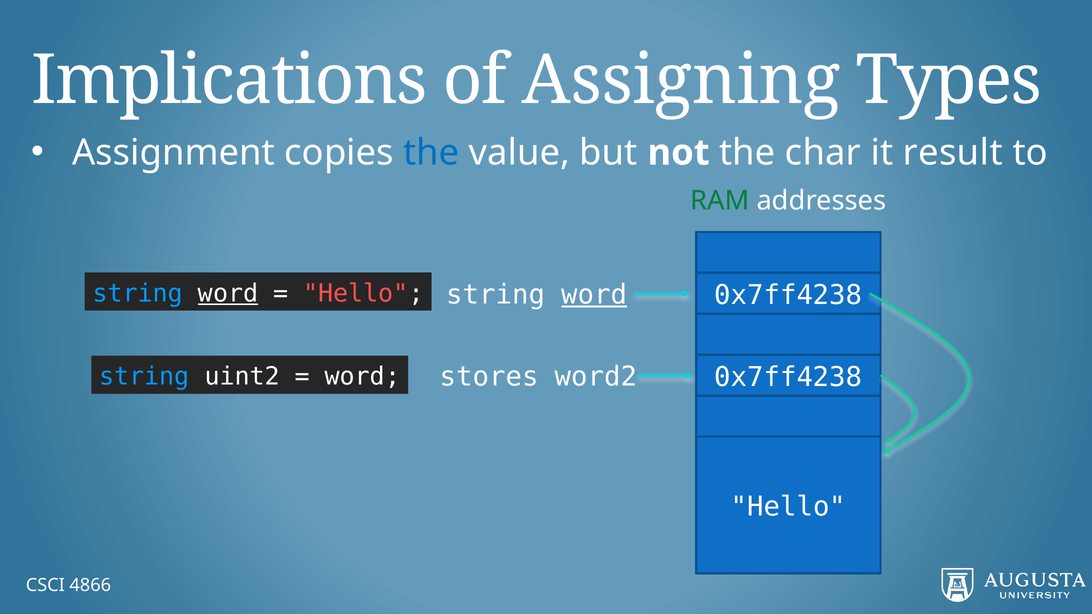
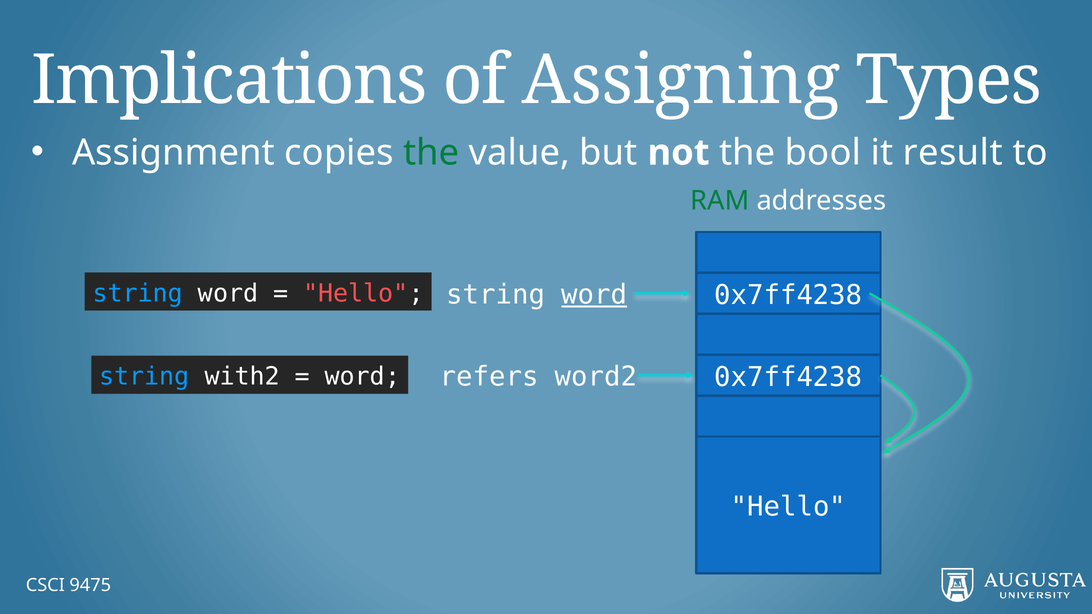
the colour: blue -> green (431, 153)
char: char -> bool (823, 153)
word underline: present -> none (228, 293)
uint2: uint2 -> with2 (242, 377)
stores: stores -> refers (489, 377)
4866: 4866 -> 9475 (90, 586)
